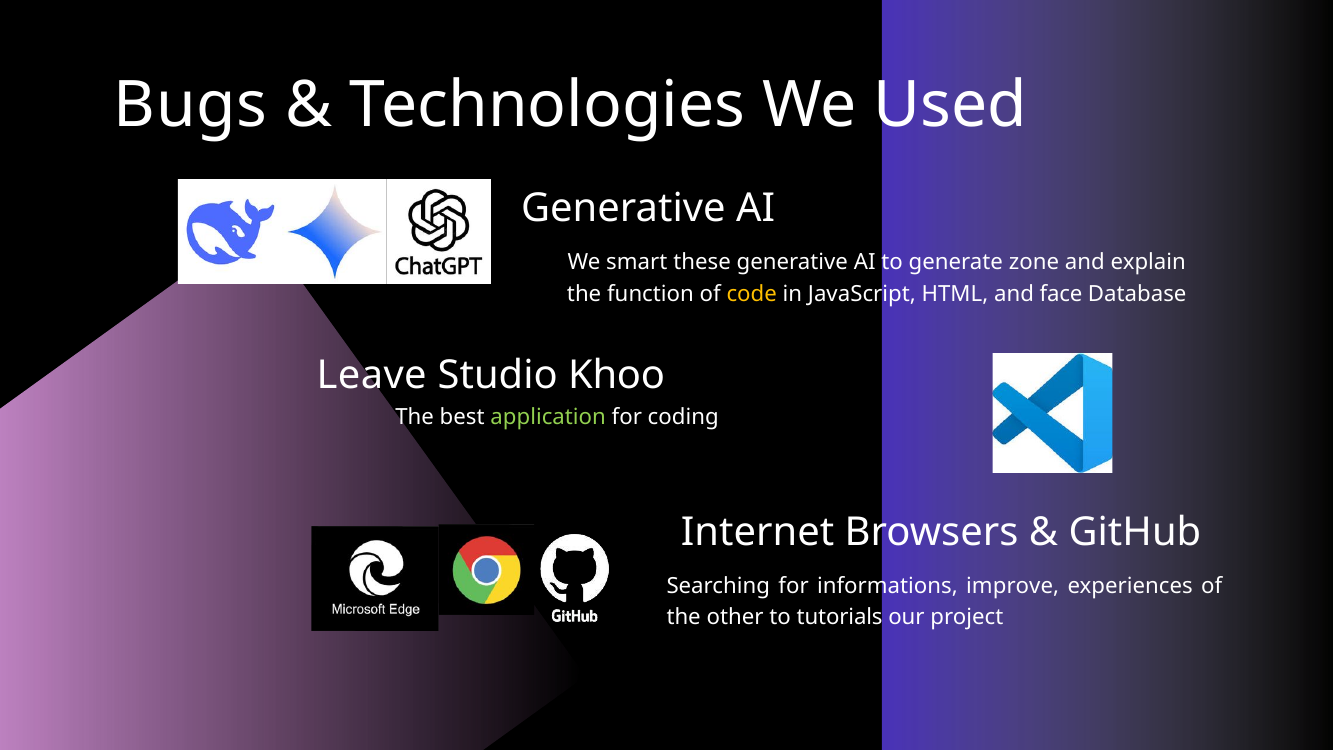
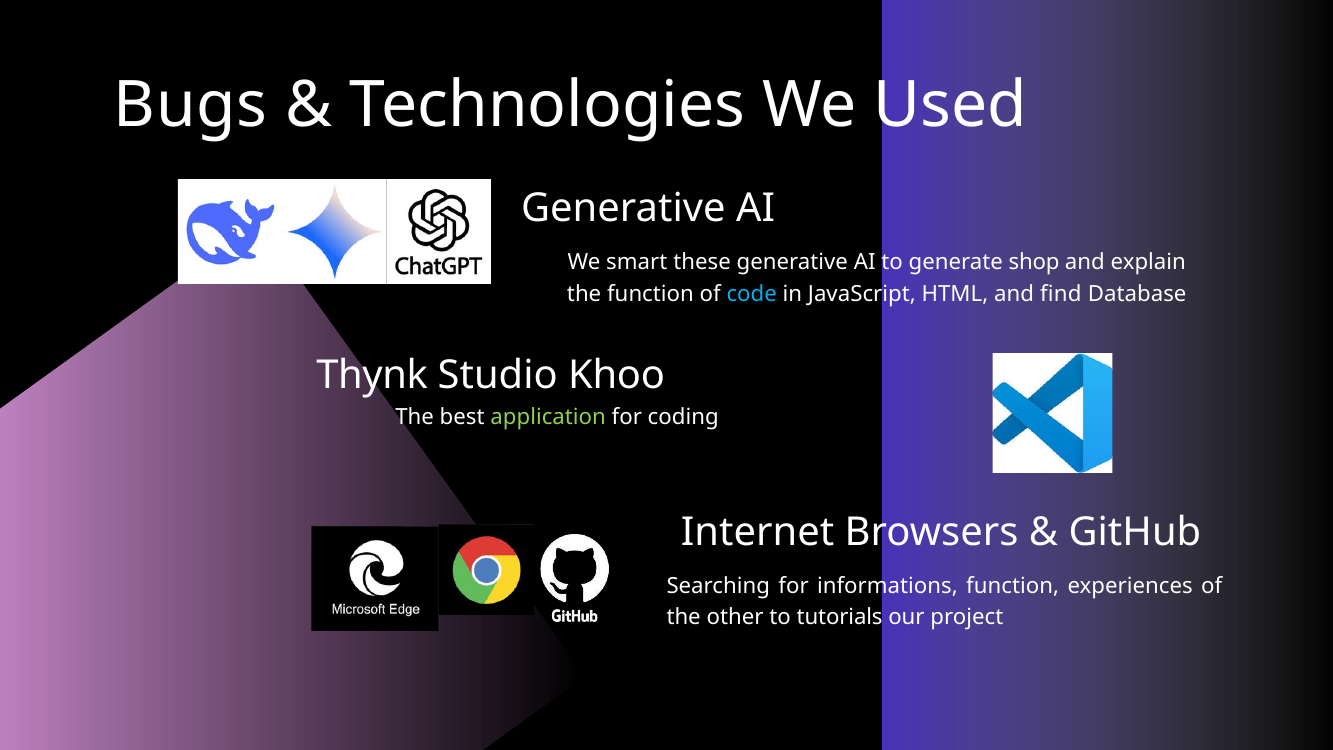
zone: zone -> shop (1034, 263)
code colour: yellow -> light blue (752, 294)
face: face -> find (1061, 294)
Leave: Leave -> Thynk (372, 375)
informations improve: improve -> function (1013, 586)
